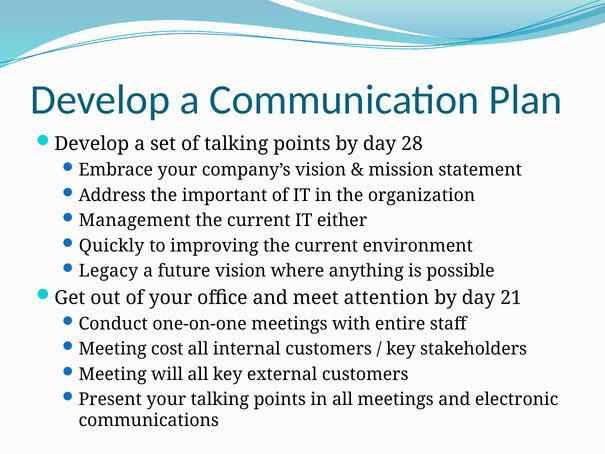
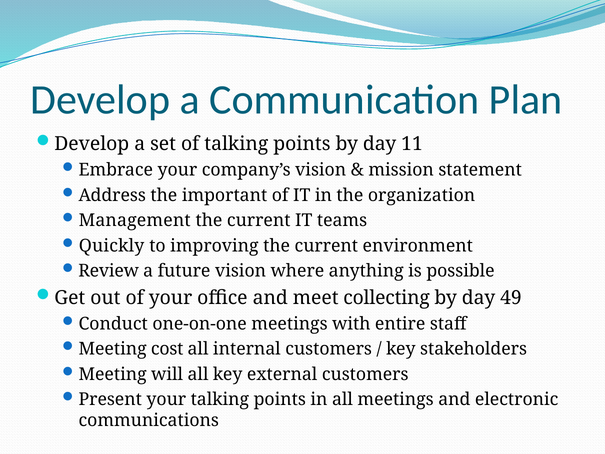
28: 28 -> 11 (412, 144)
either: either -> teams (342, 220)
Legacy: Legacy -> Review (109, 271)
attention: attention -> collecting (387, 298)
21: 21 -> 49 (511, 298)
